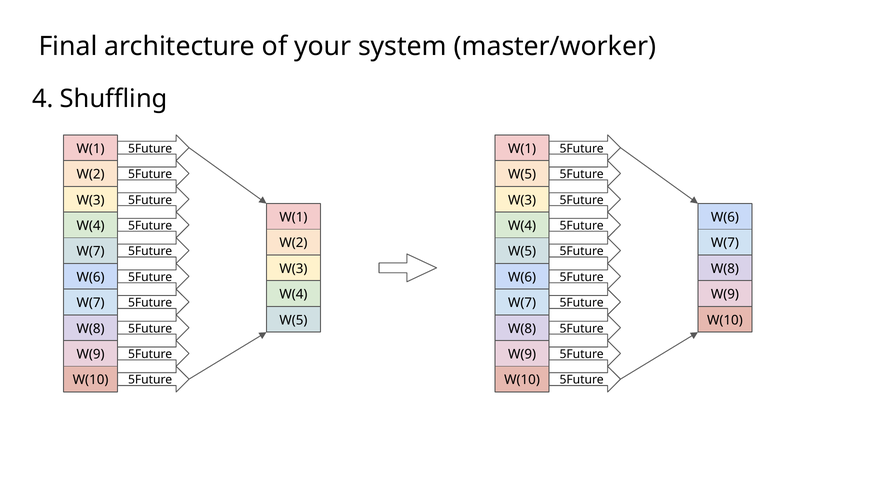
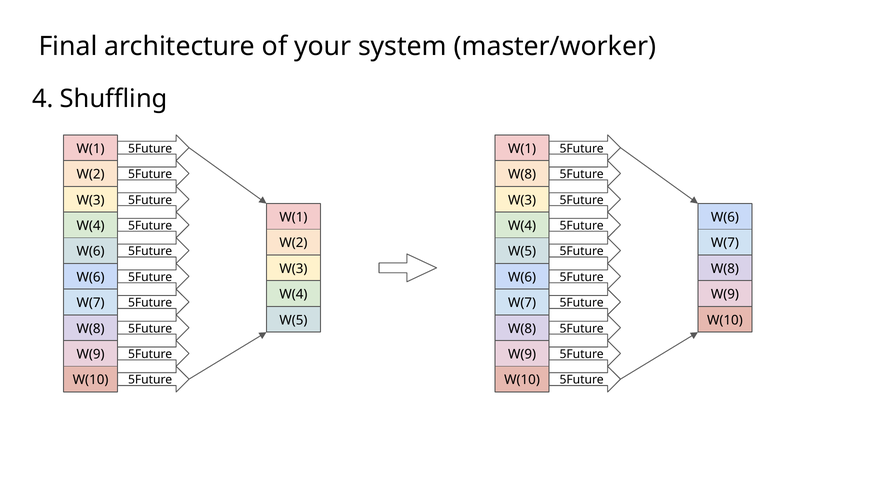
W(5: W(5 -> W(8 (522, 174)
W(7: W(7 -> W(6 (91, 251)
